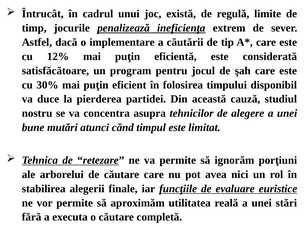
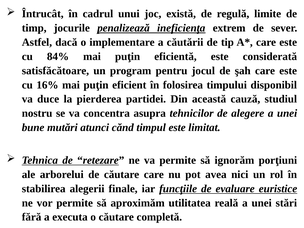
12%: 12% -> 84% (58, 56)
30%: 30% -> 16% (47, 85)
